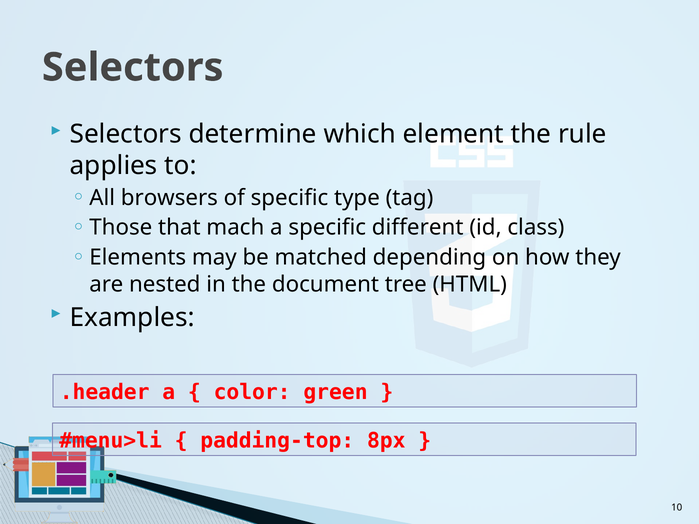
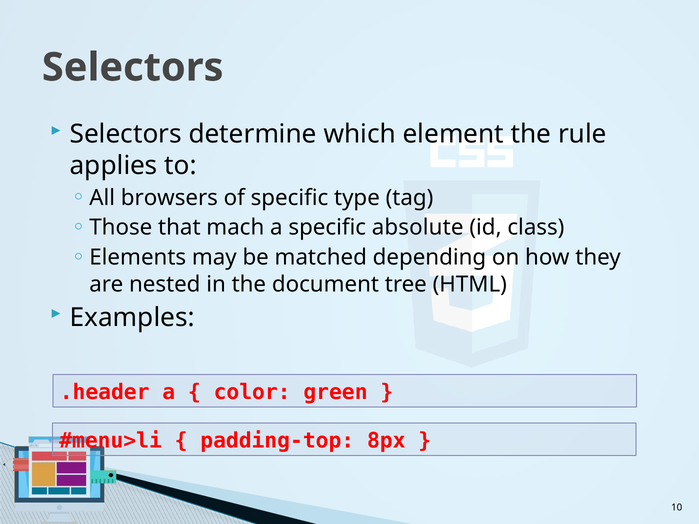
different: different -> absolute (418, 228)
